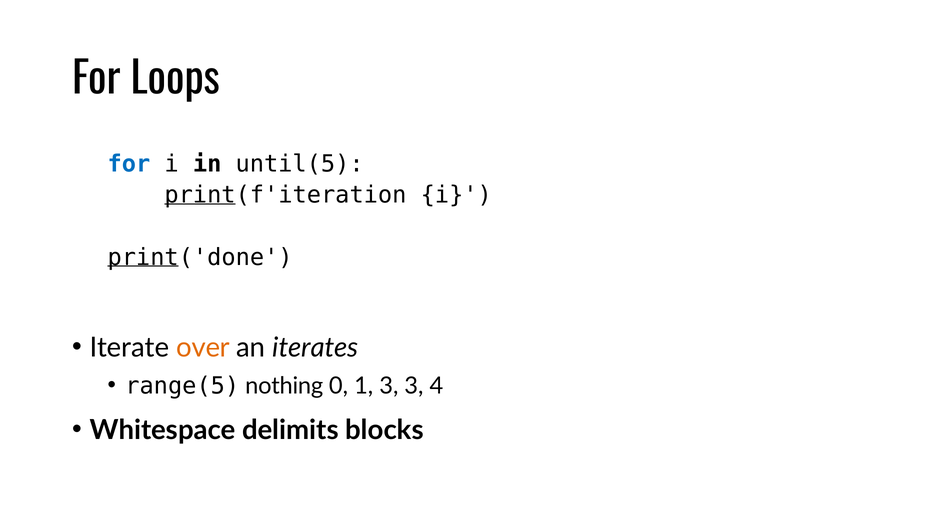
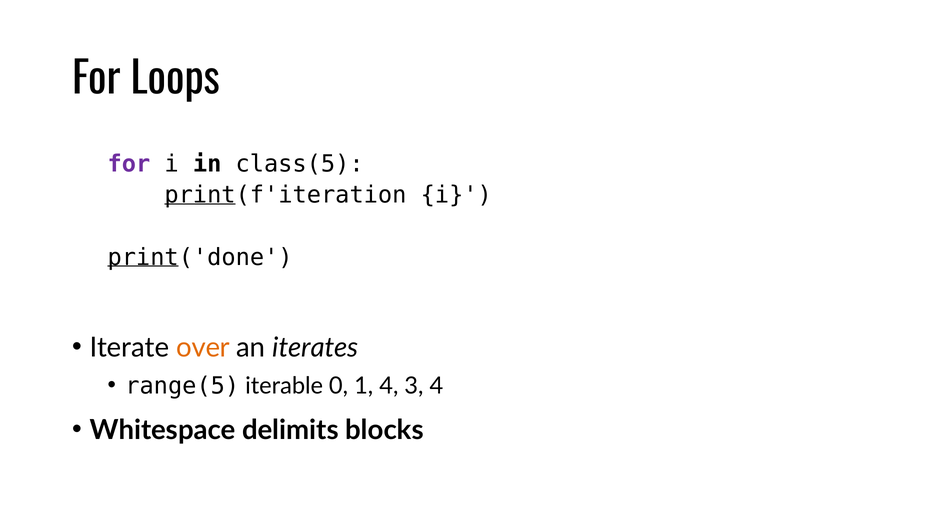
for colour: blue -> purple (129, 164)
until(5: until(5 -> class(5 (300, 164)
nothing: nothing -> iterable (284, 386)
1 3: 3 -> 4 (389, 386)
